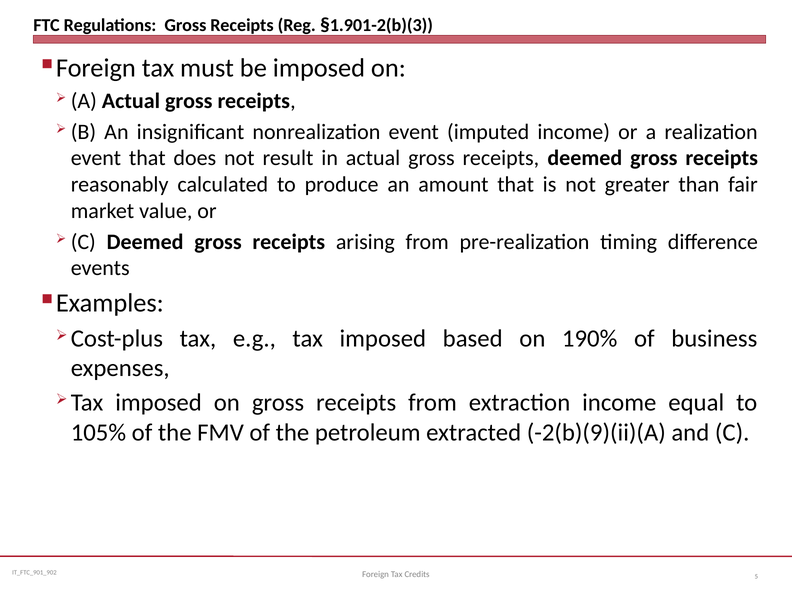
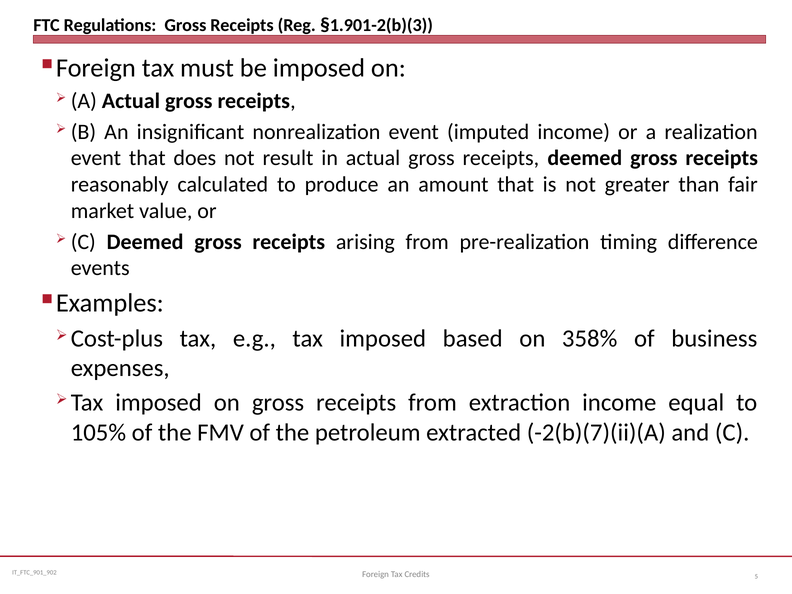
190%: 190% -> 358% (590, 338)
-2(b)(9)(ii)(A: -2(b)(9)(ii)(A -> -2(b)(7)(ii)(A (596, 432)
